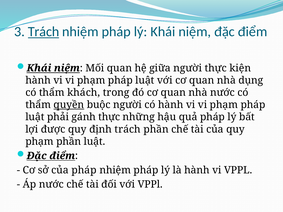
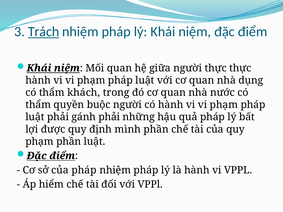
thực kiện: kiện -> thực (240, 68)
quyền underline: present -> none (69, 105)
gánh thực: thực -> phải (109, 117)
định trách: trách -> mình (128, 129)
Áp nước: nước -> hiểm (51, 185)
